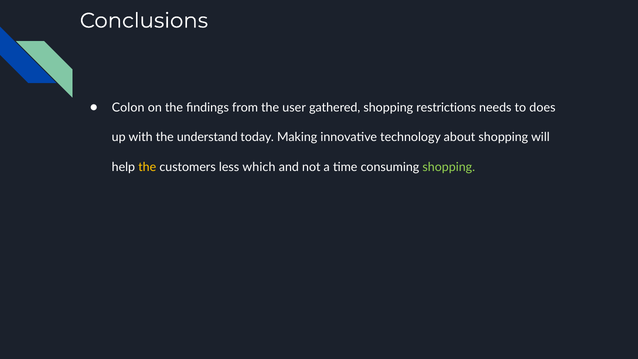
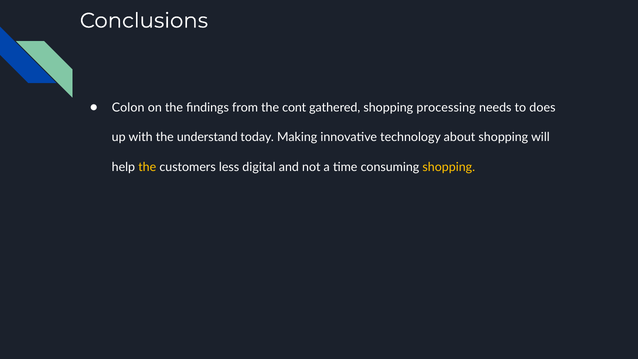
user: user -> cont (294, 107)
restrictions: restrictions -> processing (446, 107)
which: which -> digital (259, 167)
shopping colour: light green -> yellow (449, 167)
